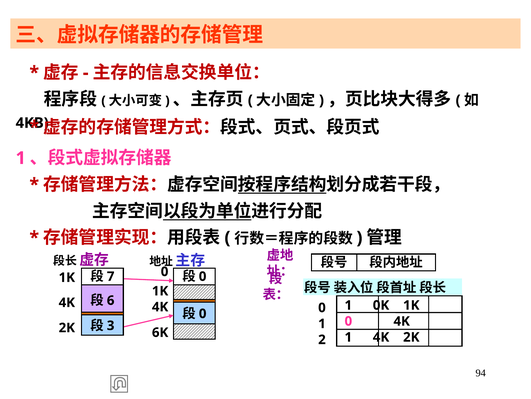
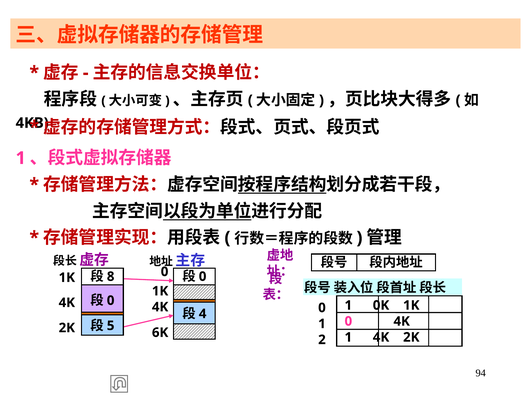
7: 7 -> 8 (111, 276)
6: 6 -> 0 (111, 300)
0: 0 -> 4 (203, 313)
3: 3 -> 5 (111, 325)
